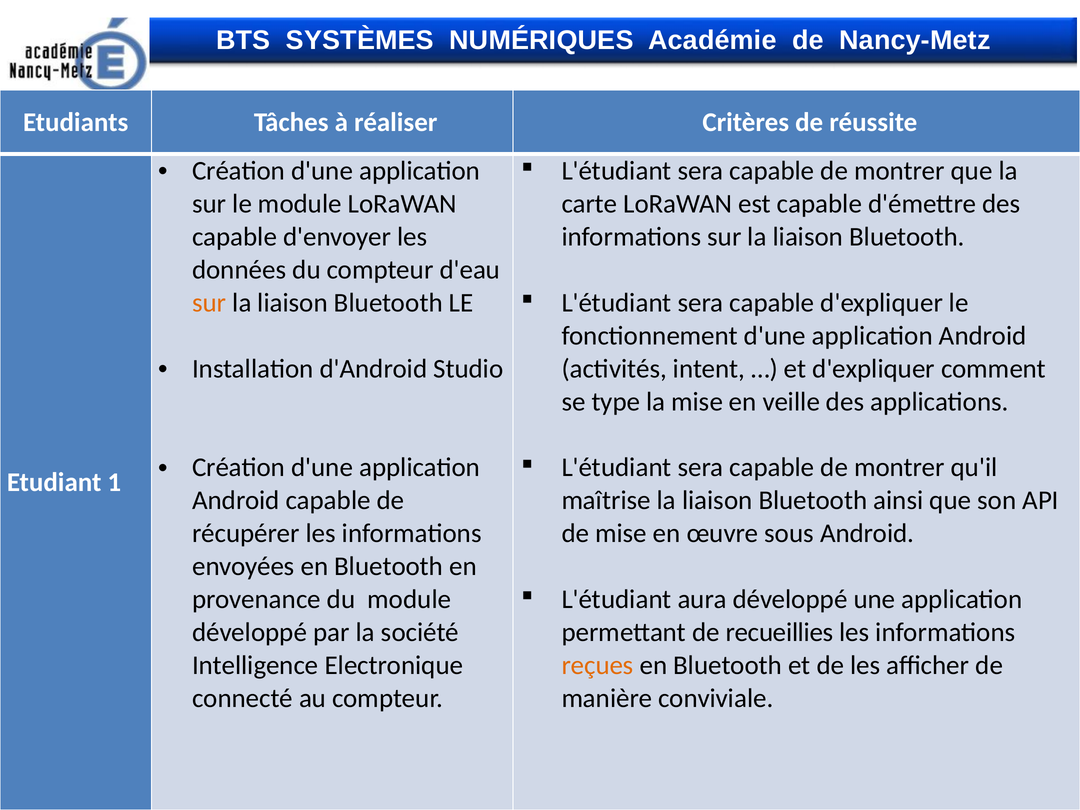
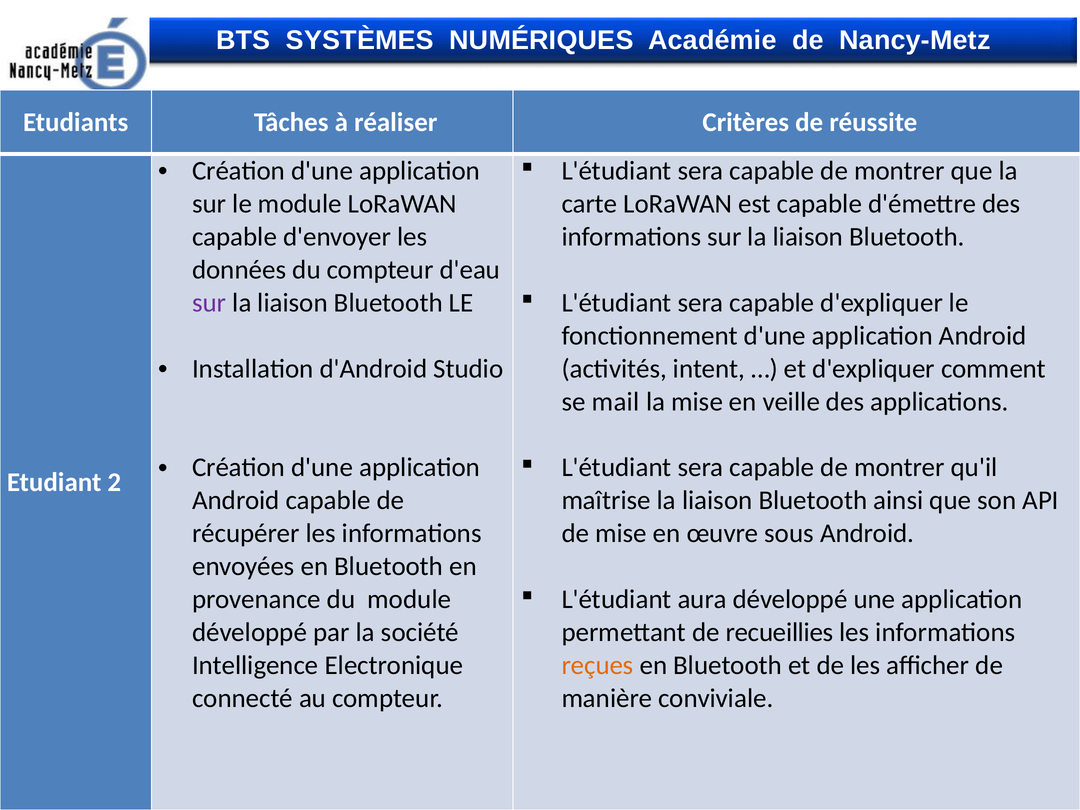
sur colour: orange -> purple (209, 303)
type: type -> mail (616, 402)
1: 1 -> 2 (114, 482)
